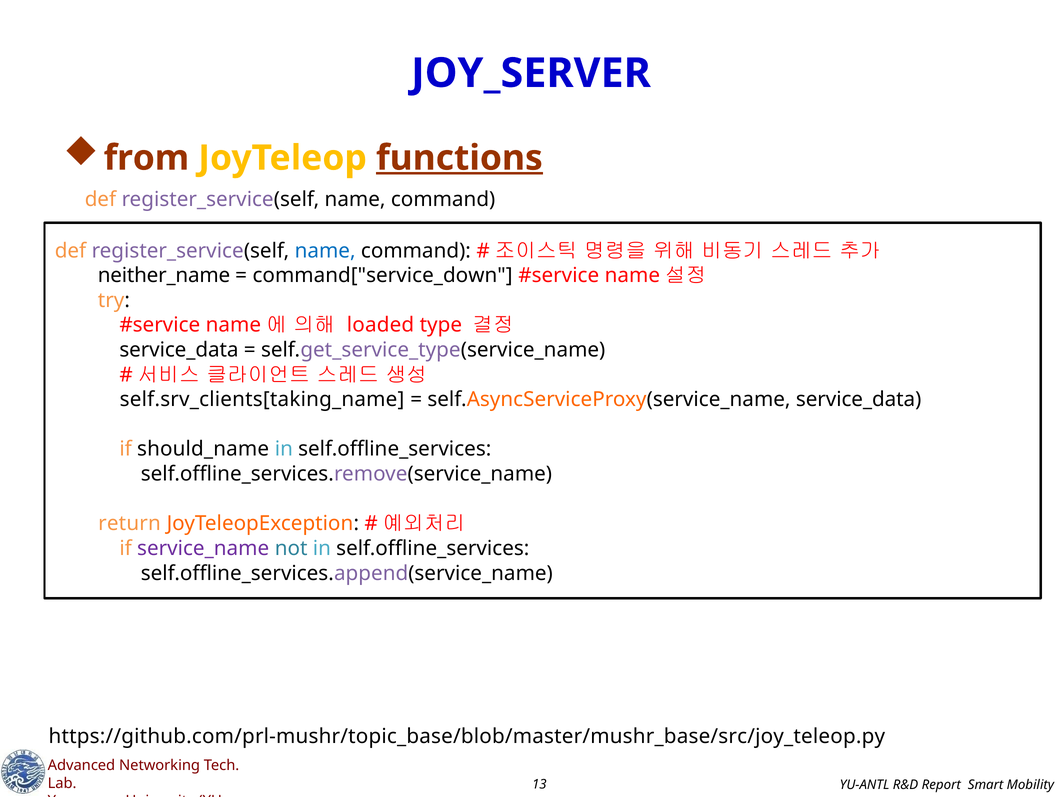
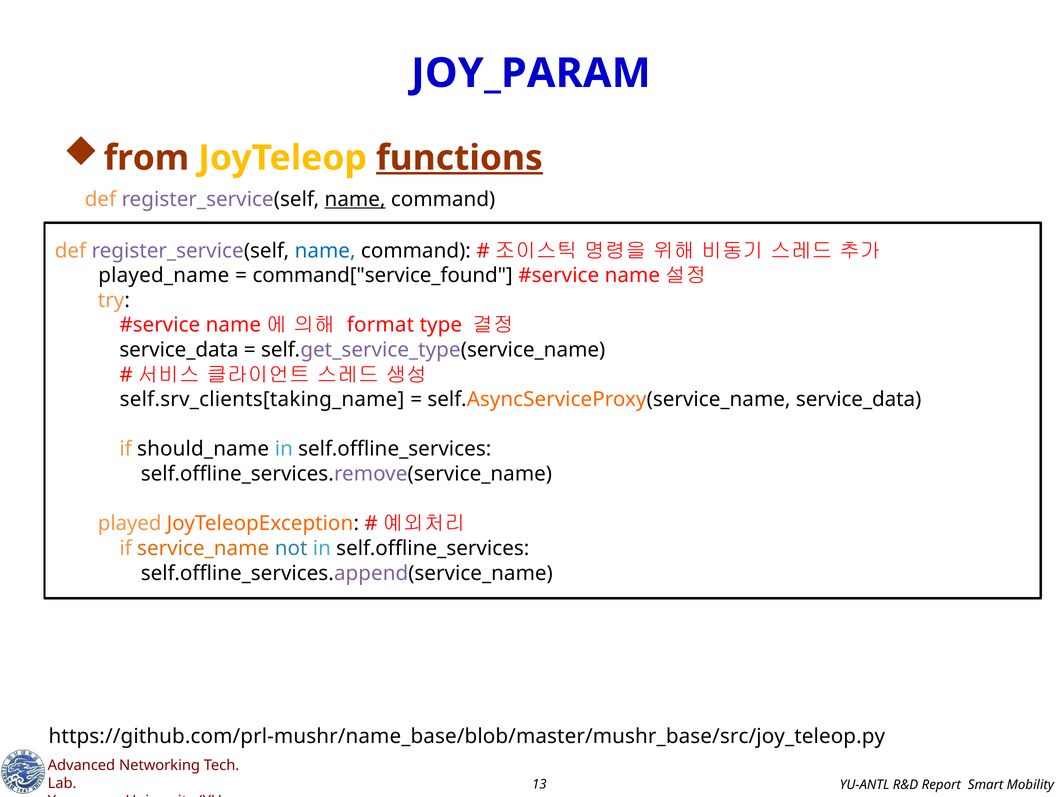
JOY_SERVER: JOY_SERVER -> JOY_PARAM (531, 73)
name underline: none -> present (355, 199)
neither_name: neither_name -> played_name (164, 275)
command["service_down: command["service_down -> command["service_found (383, 275)
loaded: loaded -> format (381, 325)
return: return -> played (130, 523)
service_name colour: purple -> orange (203, 548)
https://github.com/prl-mushr/topic_base/blob/master/mushr_base/src/joy_teleop.py: https://github.com/prl-mushr/topic_base/blob/master/mushr_base/src/joy_teleop.py -> https://github.com/prl-mushr/name_base/blob/master/mushr_base/src/joy_teleop.py (467, 736)
